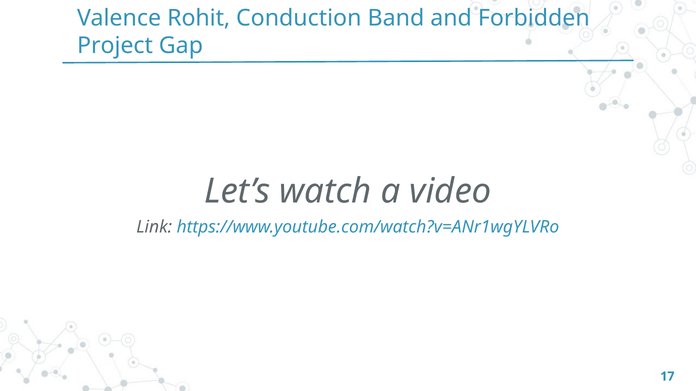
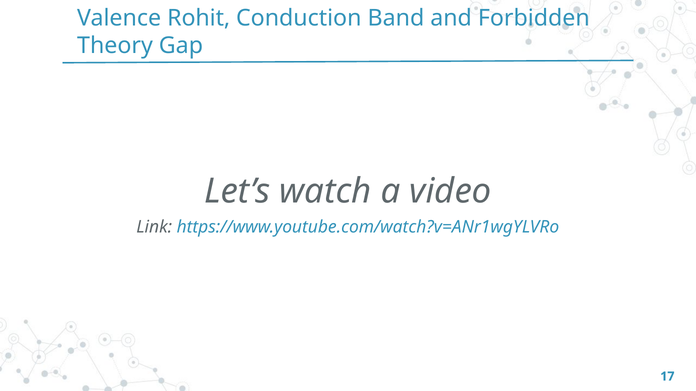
Project: Project -> Theory (115, 46)
